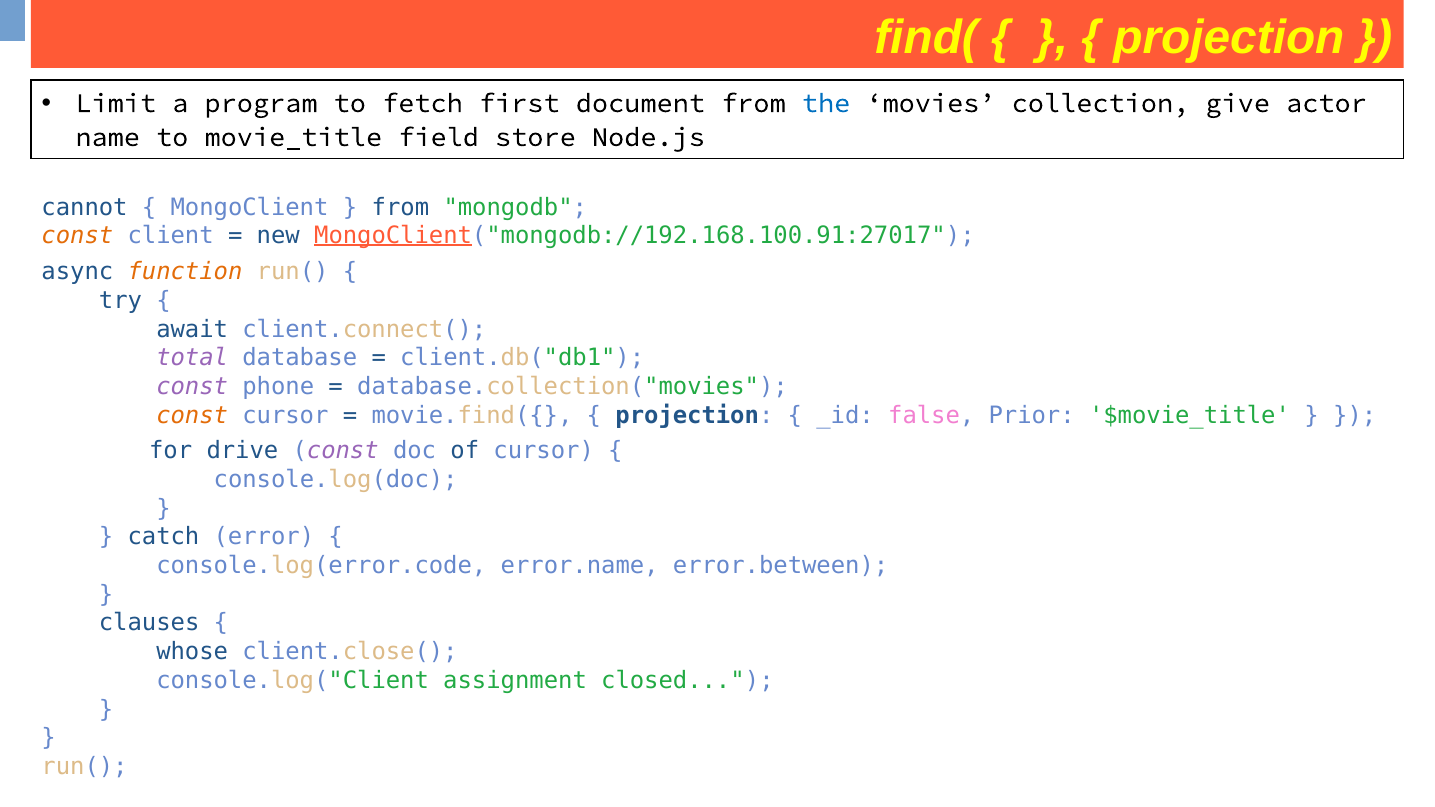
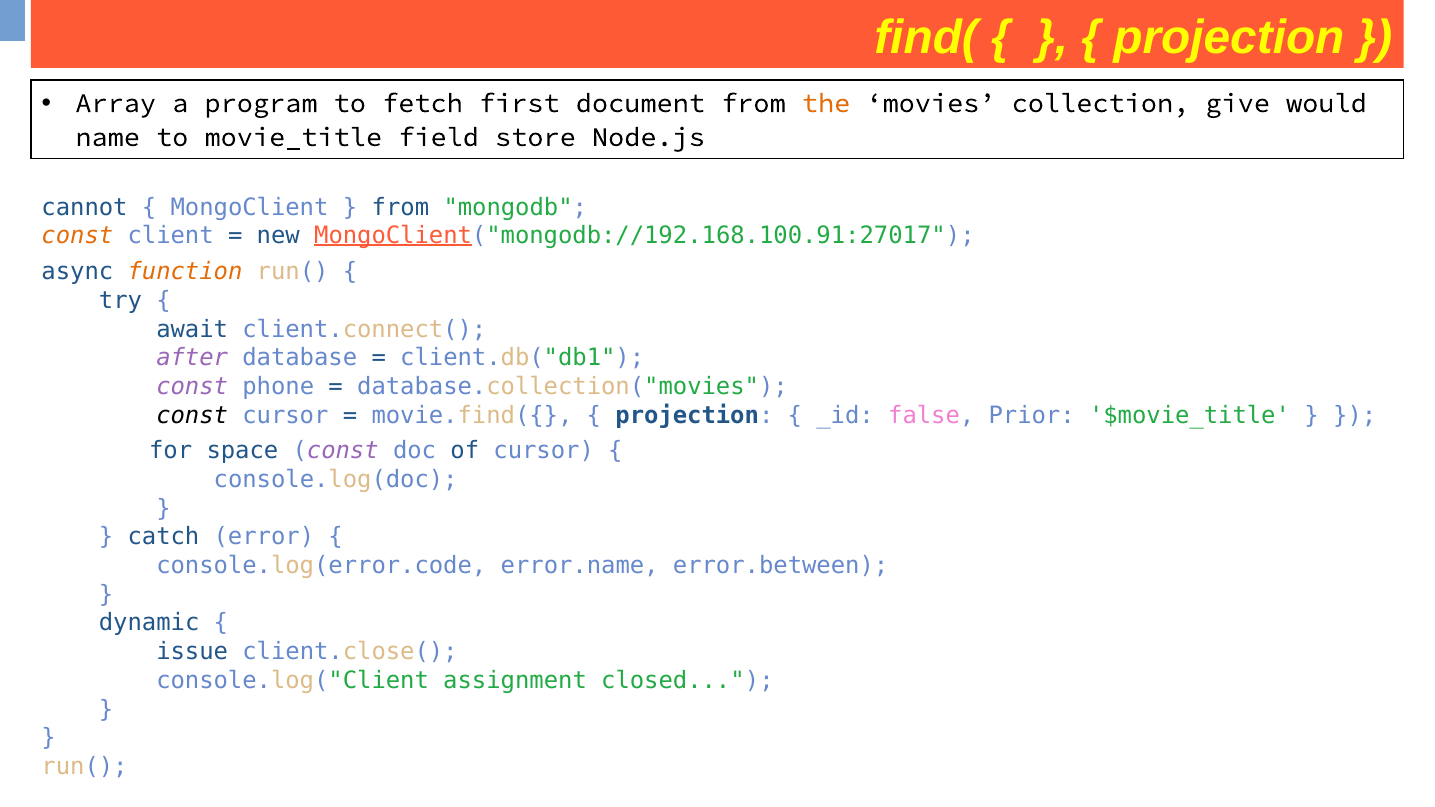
Limit: Limit -> Array (116, 103)
the colour: blue -> orange (826, 103)
actor: actor -> would (1326, 103)
total: total -> after (192, 358)
const colour: orange -> black (192, 415)
drive: drive -> space (242, 451)
clauses: clauses -> dynamic (149, 623)
whose: whose -> issue (192, 652)
